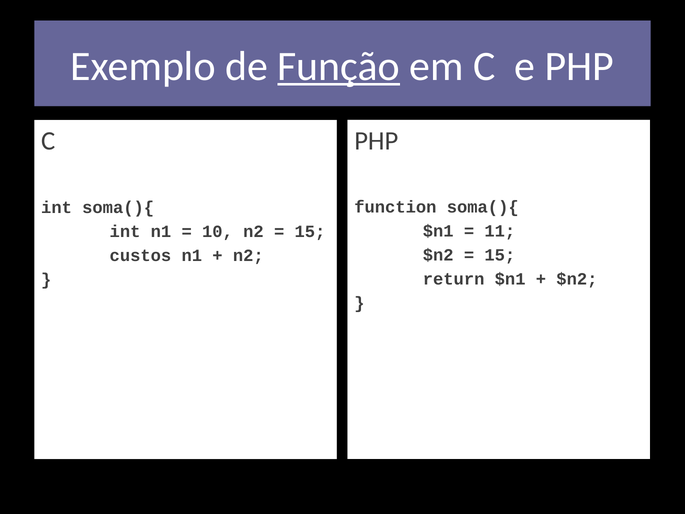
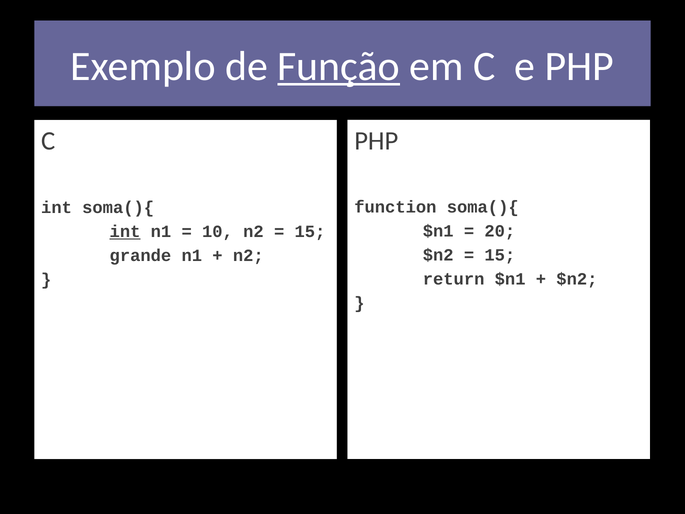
11: 11 -> 20 (500, 231)
int underline: none -> present (125, 231)
custos: custos -> grande (140, 255)
